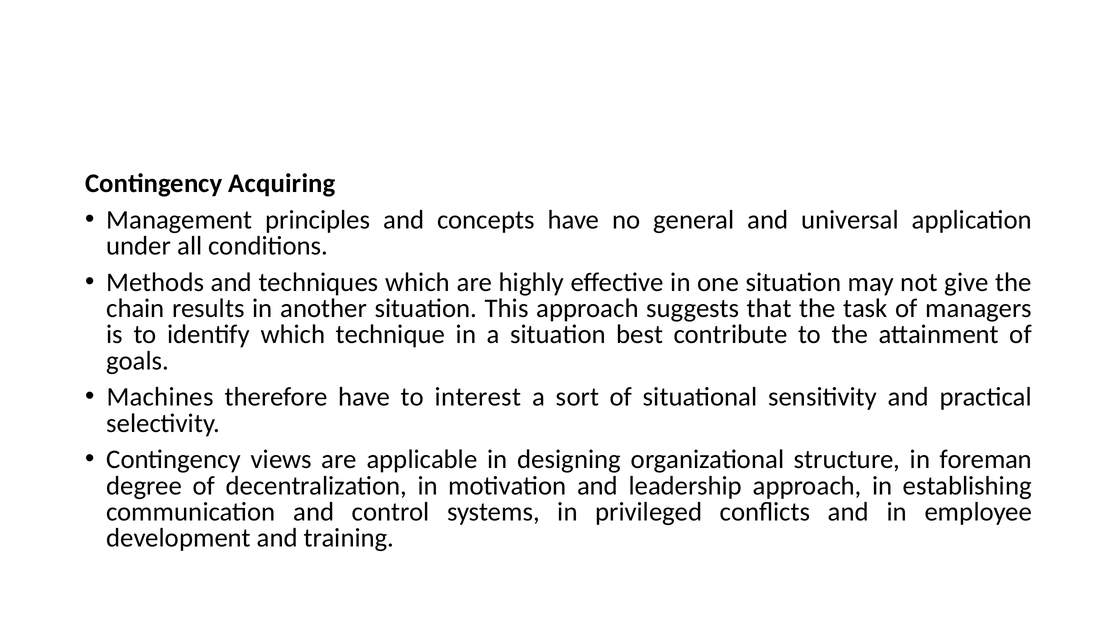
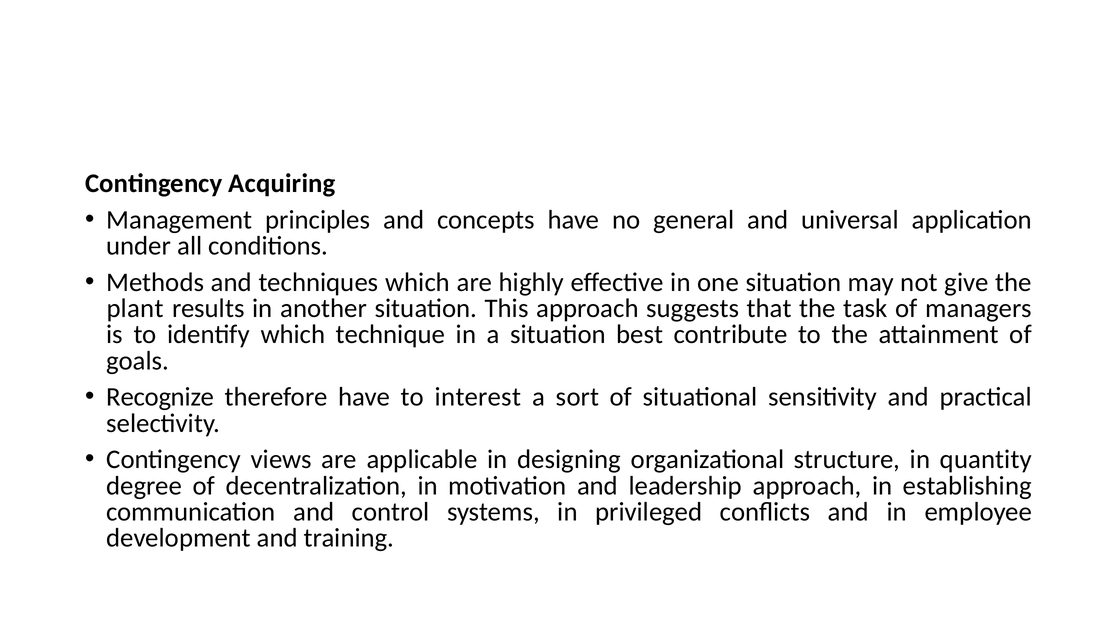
chain: chain -> plant (135, 309)
Machines: Machines -> Recognize (160, 397)
foreman: foreman -> quantity (986, 460)
